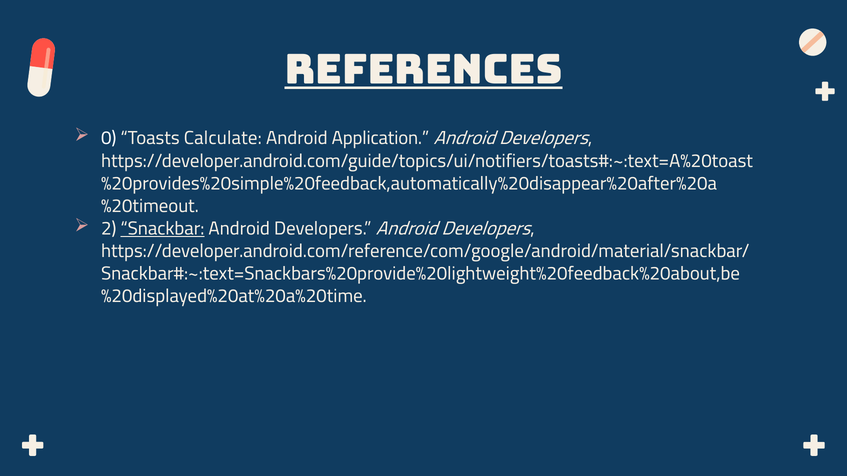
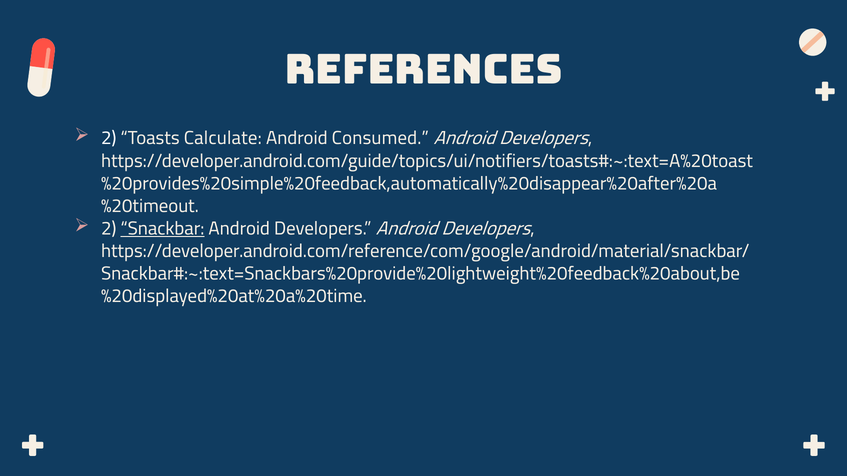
References underline: present -> none (424, 70)
0: 0 -> 2 (109, 138)
Application: Application -> Consumed (380, 138)
